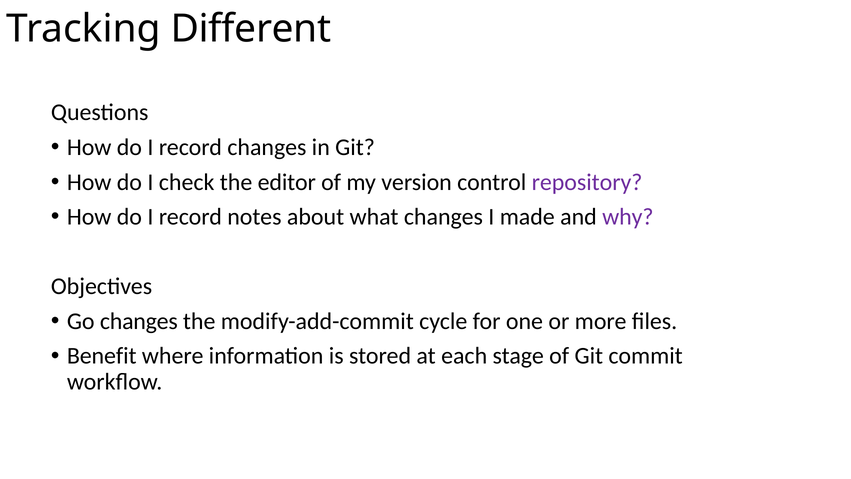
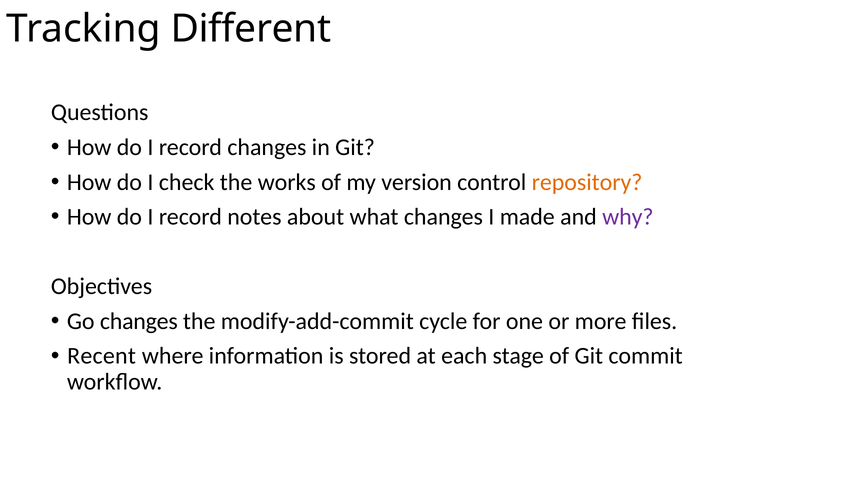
editor: editor -> works (287, 182)
repository colour: purple -> orange (587, 182)
Benefit: Benefit -> Recent (102, 356)
